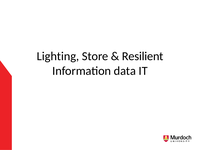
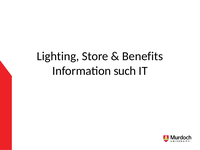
Resilient: Resilient -> Benefits (143, 56)
data: data -> such (125, 71)
